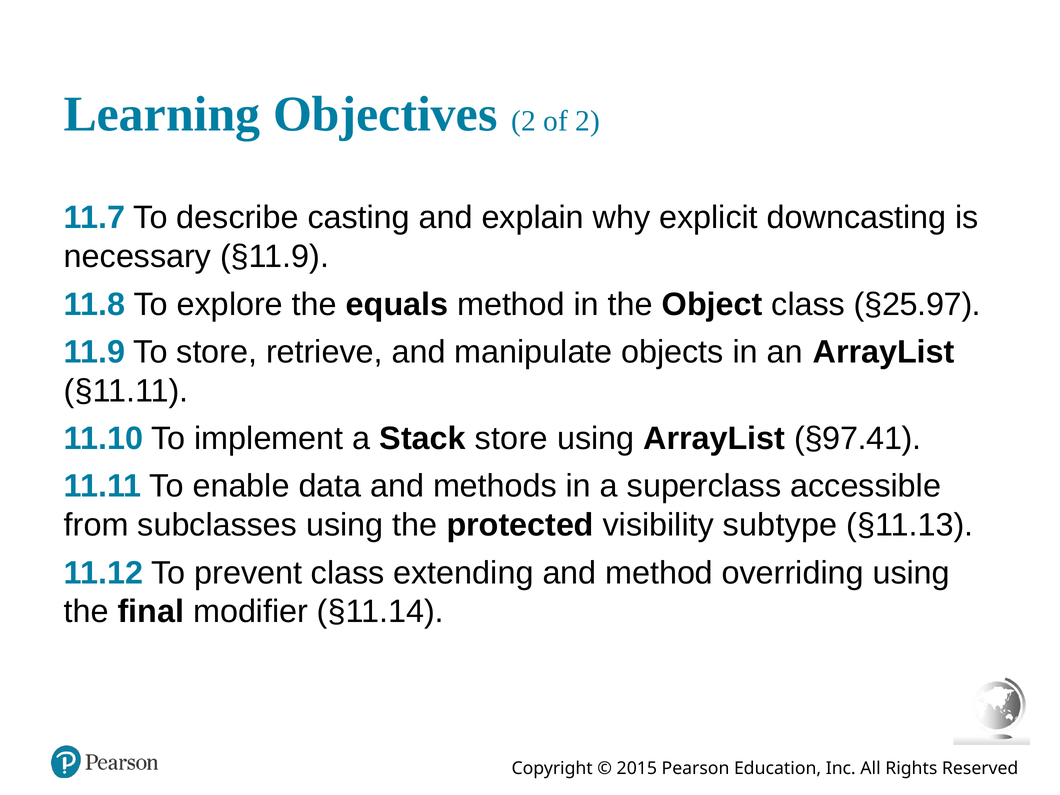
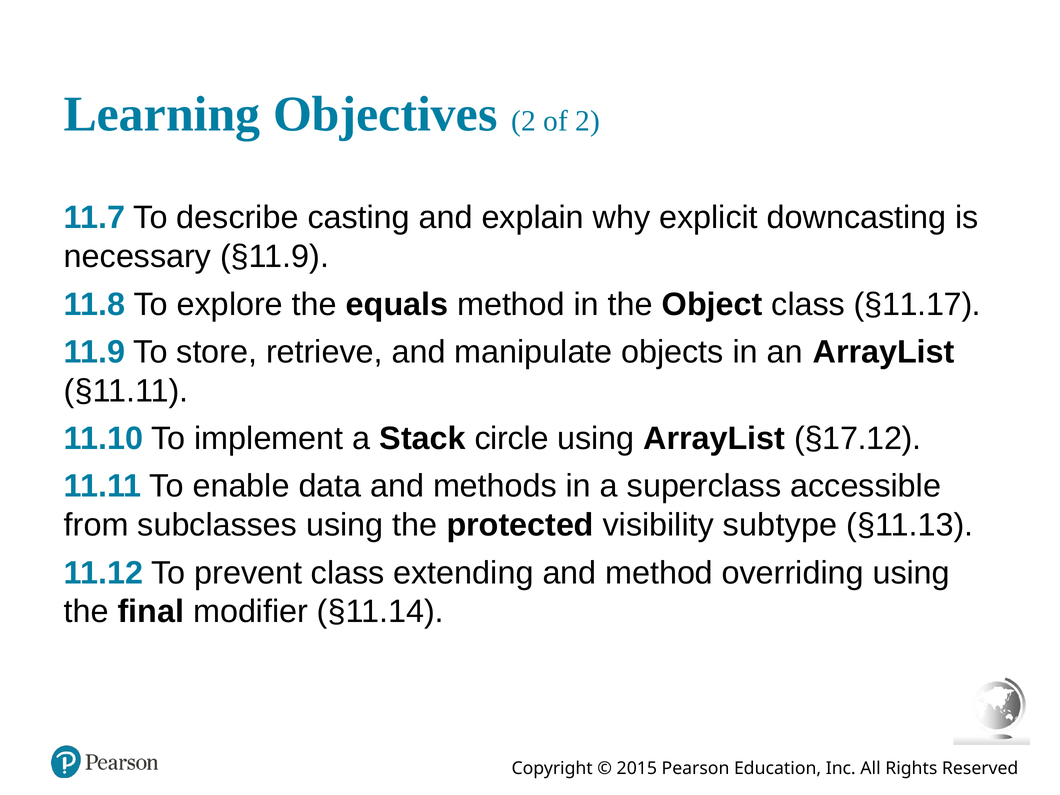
§25.97: §25.97 -> §11.17 (917, 304)
Stack store: store -> circle (512, 439)
§97.41: §97.41 -> §17.12 (858, 439)
